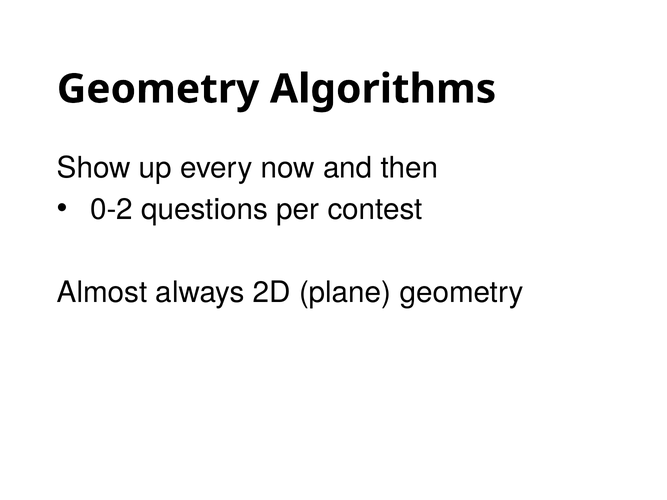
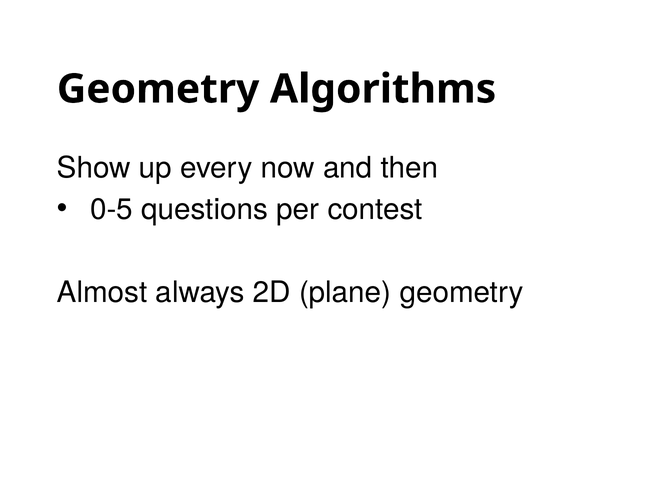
0-2: 0-2 -> 0-5 (112, 209)
